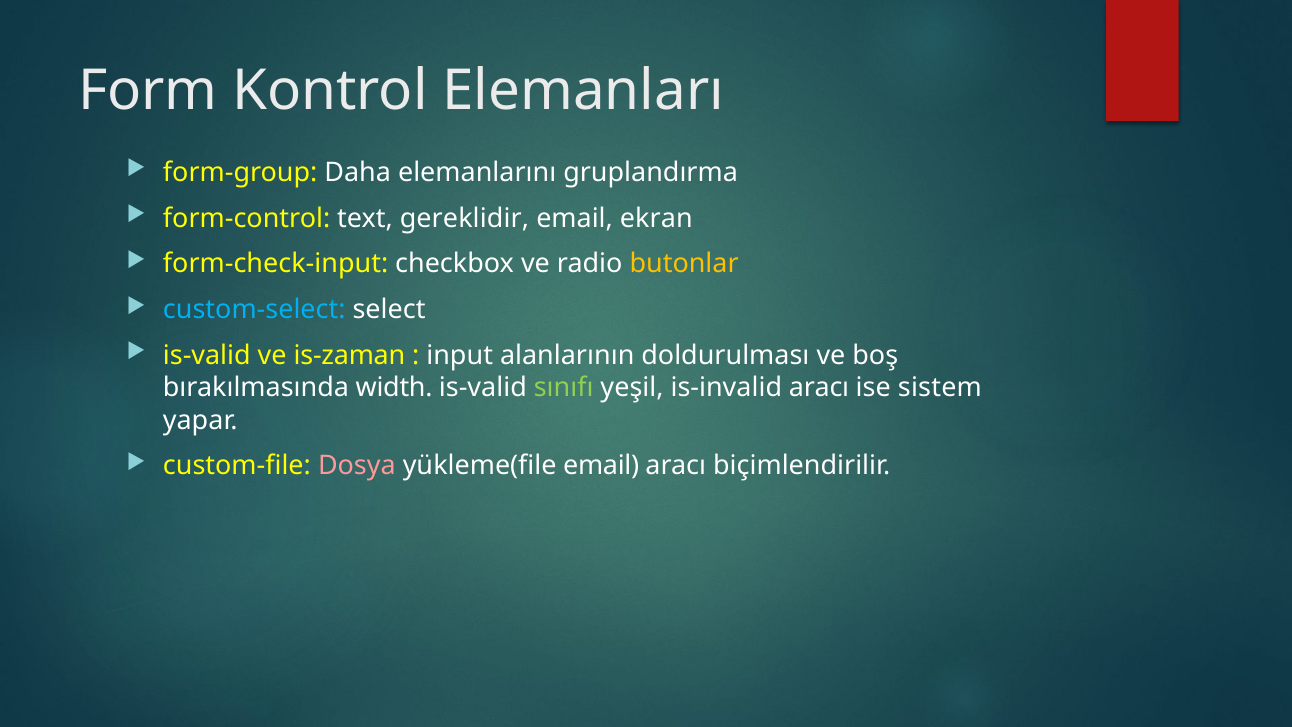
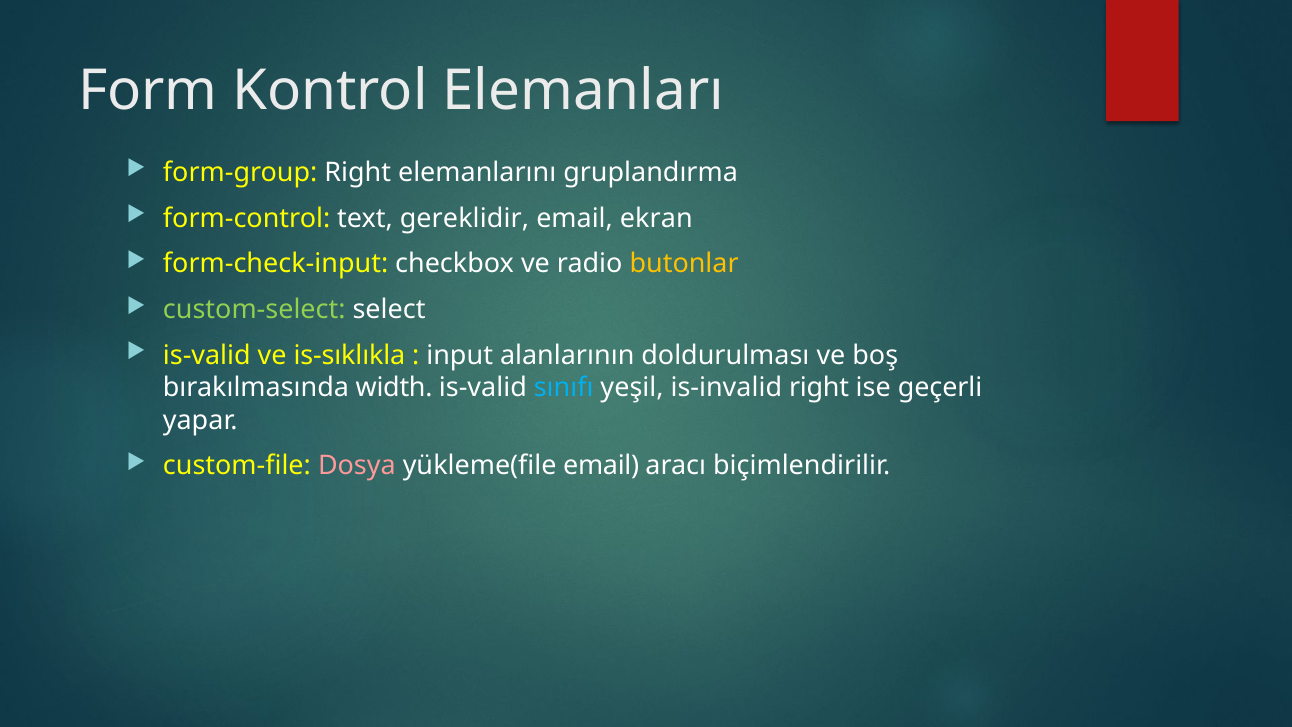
form-group Daha: Daha -> Right (358, 172)
custom-select colour: light blue -> light green (254, 310)
is-zaman: is-zaman -> is-sıklıkla (349, 356)
sınıfı colour: light green -> light blue (564, 388)
is-invalid aracı: aracı -> right (819, 388)
sistem: sistem -> geçerli (940, 388)
